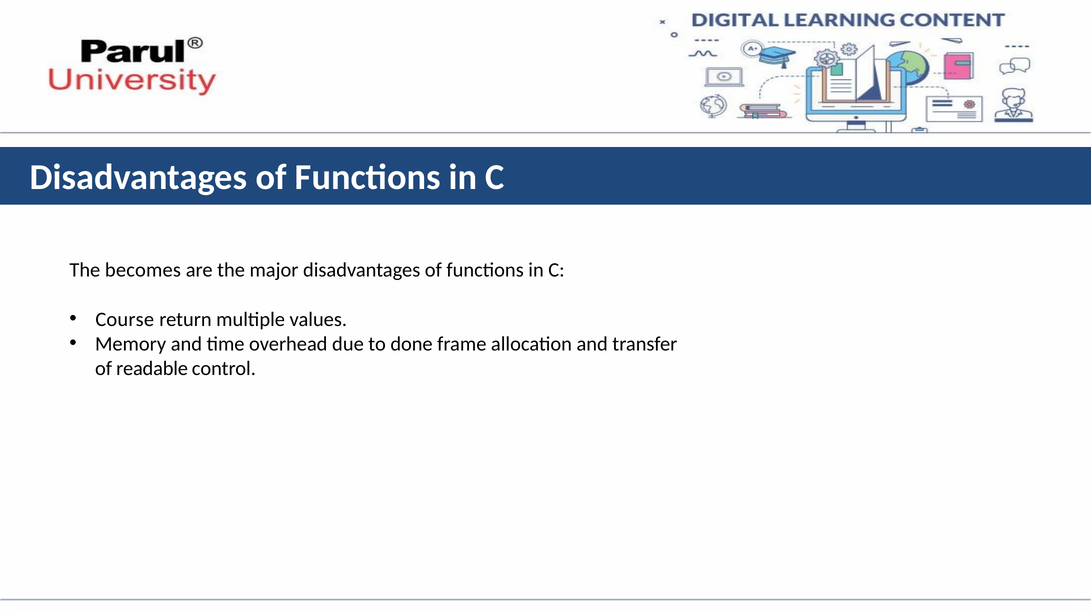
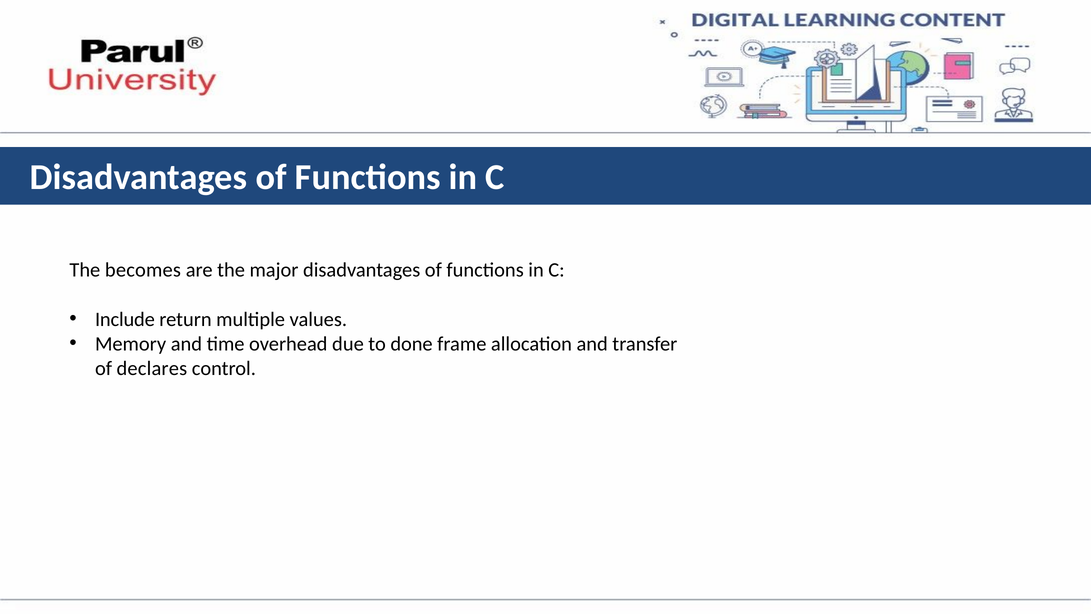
Course: Course -> Include (125, 319)
readable: readable -> declares (152, 368)
